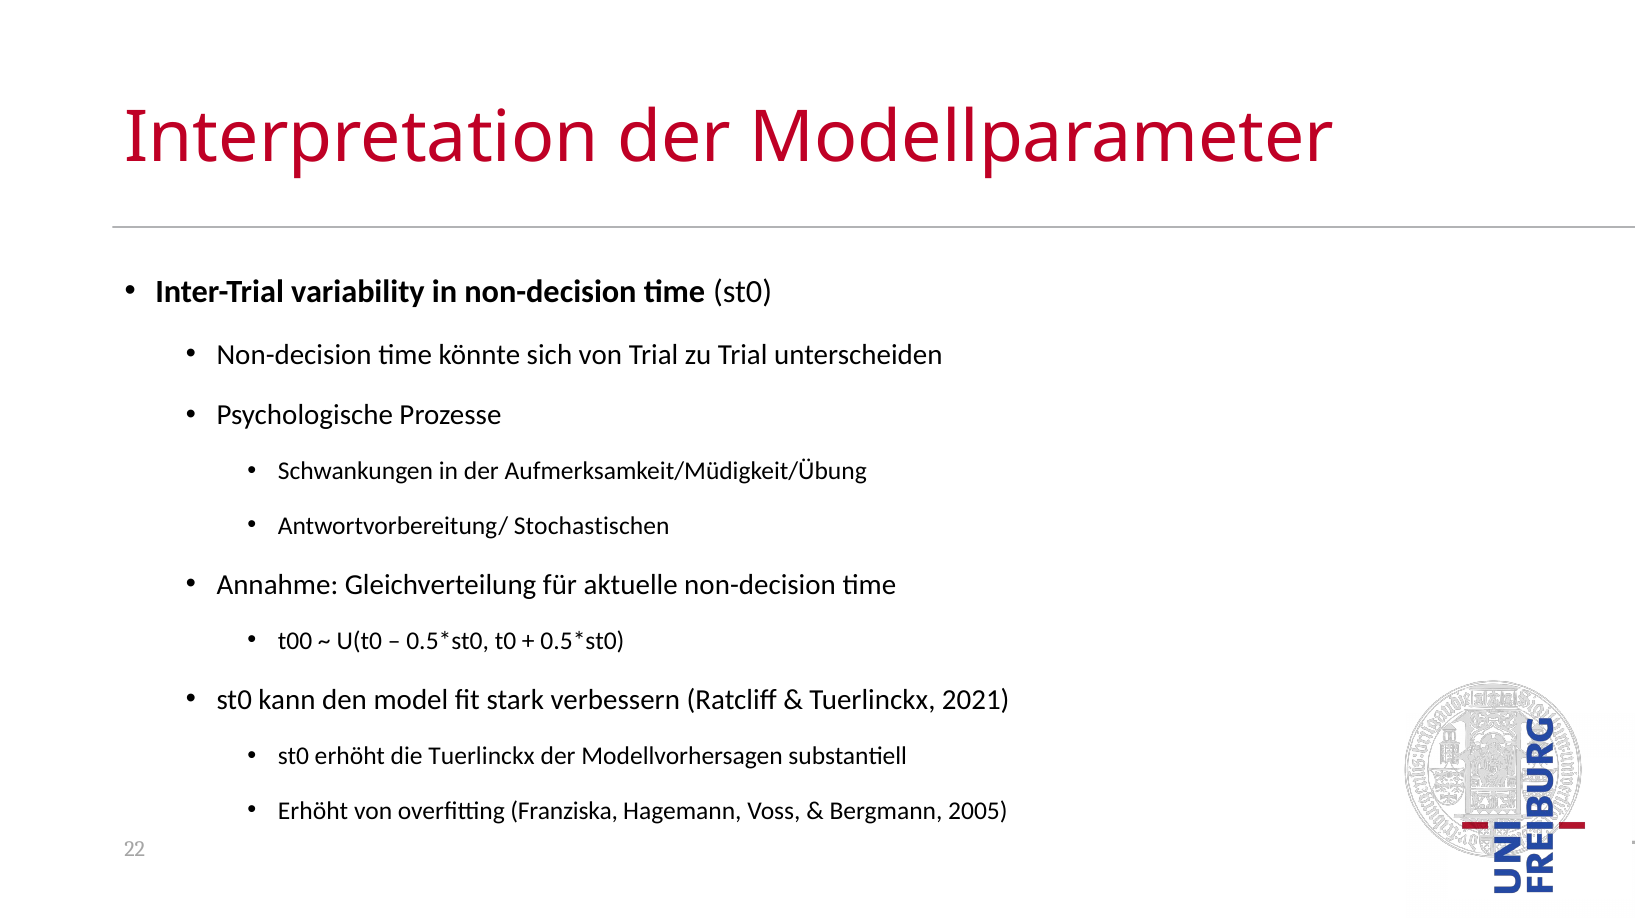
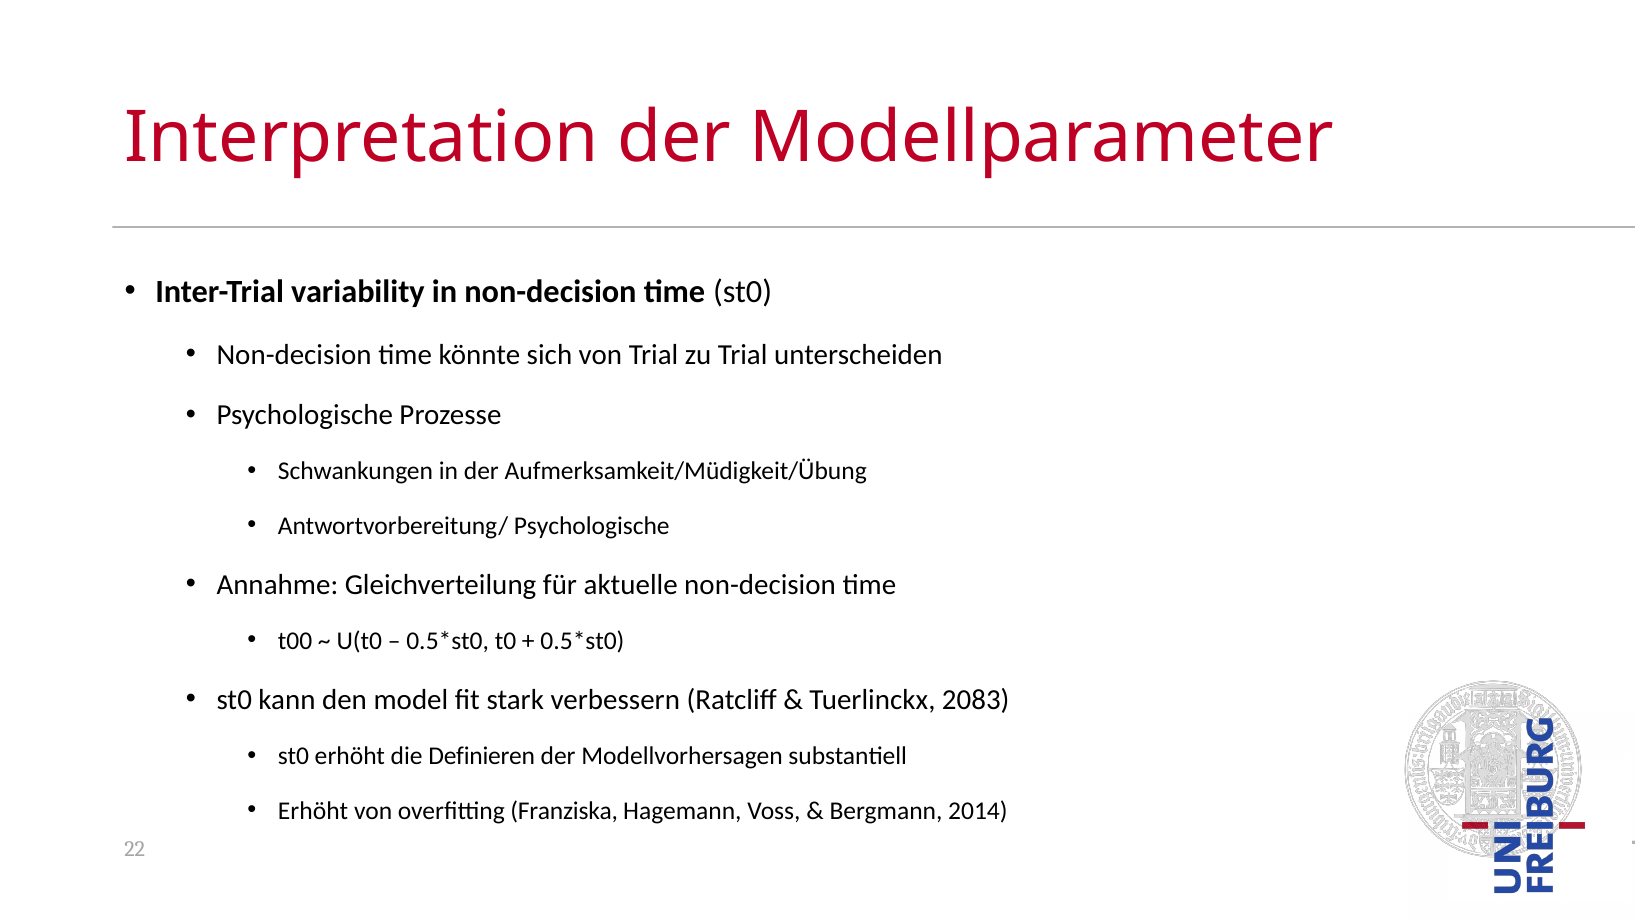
Antwortvorbereitung/ Stochastischen: Stochastischen -> Psychologische (592, 526)
2021: 2021 -> 2083 (976, 700)
die Tuerlinckx: Tuerlinckx -> Definieren (482, 756)
2005: 2005 -> 2014 (978, 810)
